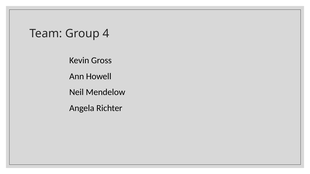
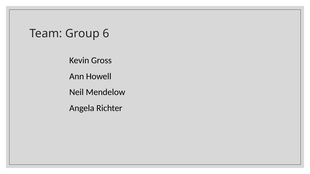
4: 4 -> 6 (106, 34)
